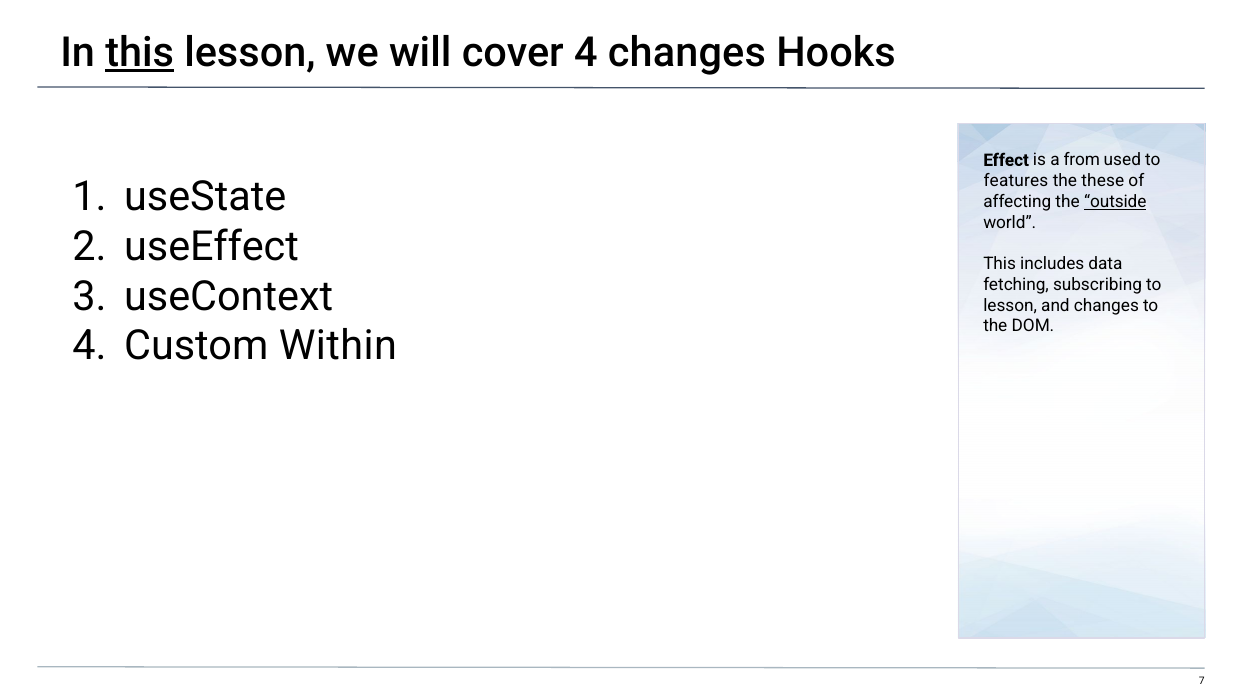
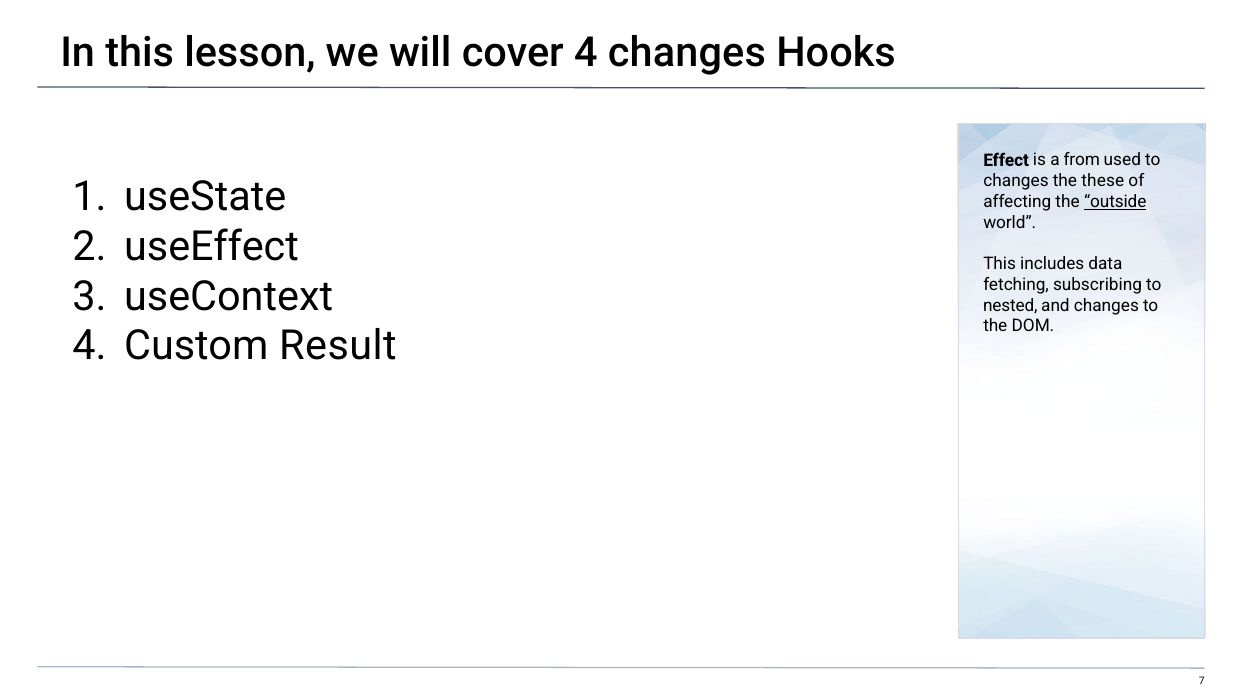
this underline: present -> none (140, 53)
features: features -> changes (1016, 181)
lesson: lesson -> nested (1010, 305)
Within: Within -> Result (338, 346)
